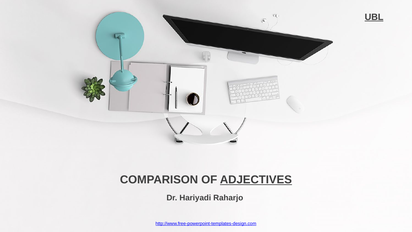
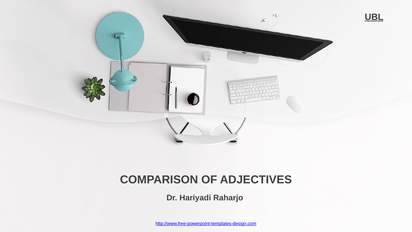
ADJECTIVES underline: present -> none (256, 180)
